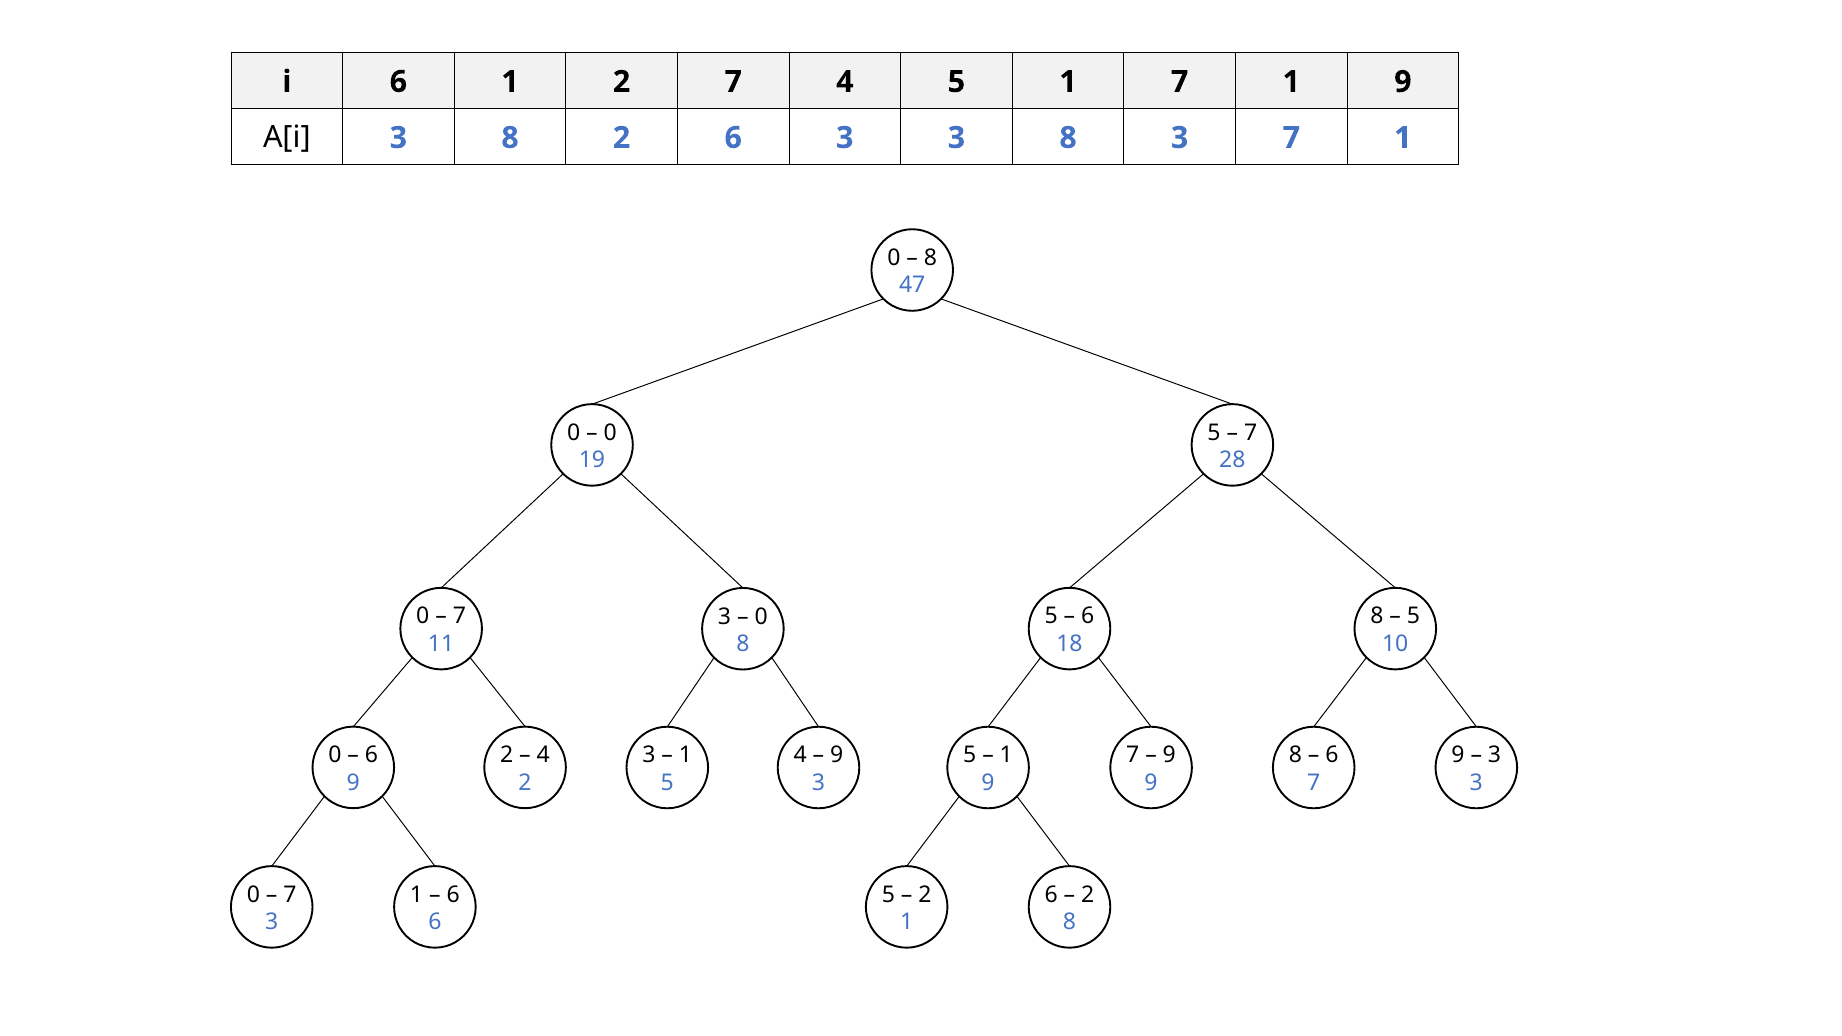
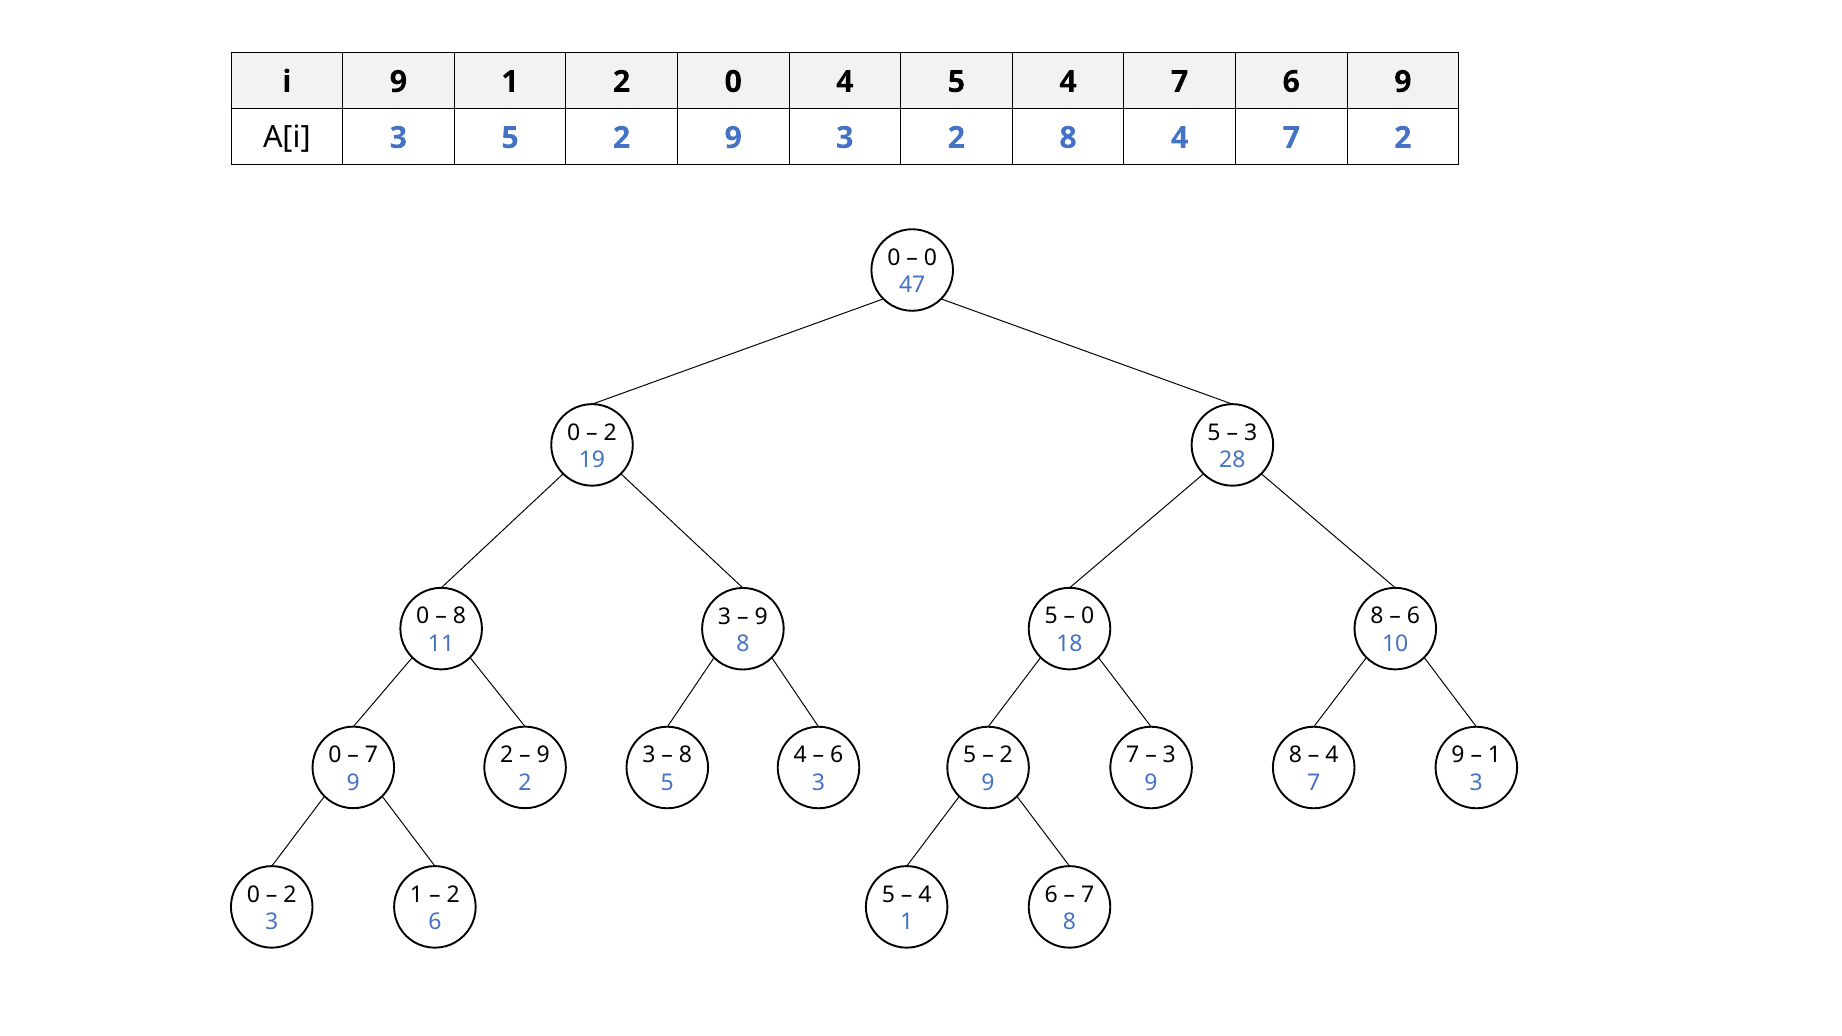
i 6: 6 -> 9 (398, 82)
1 2 7: 7 -> 0 (733, 82)
4 5 1: 1 -> 4 (1068, 82)
1: 1 -> 6 (1291, 82)
A[i 3 8: 8 -> 5 (510, 138)
6: 6 -> 9 (733, 138)
3: 3 -> 2 (956, 138)
8 3: 3 -> 4 (1180, 138)
1: 1 -> 2 (1403, 138)
8: 8 -> 0 (930, 258)
0: 0 -> 2 (610, 433)
7: 7 -> 3 (1251, 433)
7: 7 -> 8 (459, 616)
0: 0 -> 9 (761, 617)
6: 6 -> 0 (1088, 616)
5: 5 -> 6 (1414, 616)
6: 6 -> 7 (372, 755)
4: 4 -> 9 (543, 755)
1: 1 -> 8 (686, 755)
9: 9 -> 6 (837, 755)
1: 1 -> 2 (1006, 755)
9: 9 -> 3 (1169, 755)
6: 6 -> 4 (1332, 755)
3: 3 -> 1 (1495, 755)
7: 7 -> 2 (290, 895)
6: 6 -> 2 (453, 895)
2: 2 -> 4 (925, 895)
2: 2 -> 7 (1088, 895)
